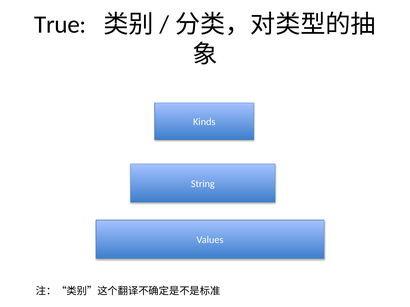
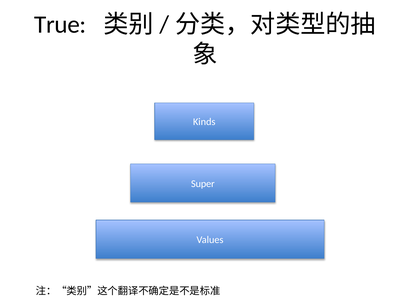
String: String -> Super (203, 184)
